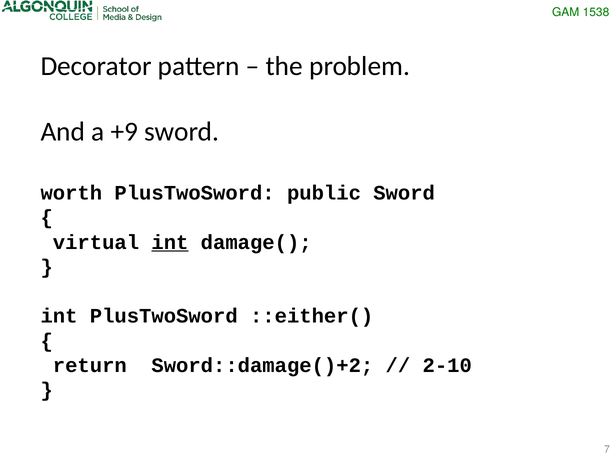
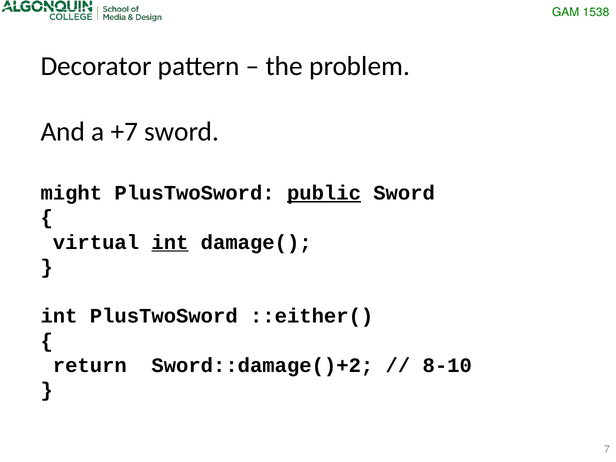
+9: +9 -> +7 (124, 132)
worth: worth -> might (71, 193)
public underline: none -> present (324, 193)
2-10: 2-10 -> 8-10 (447, 365)
